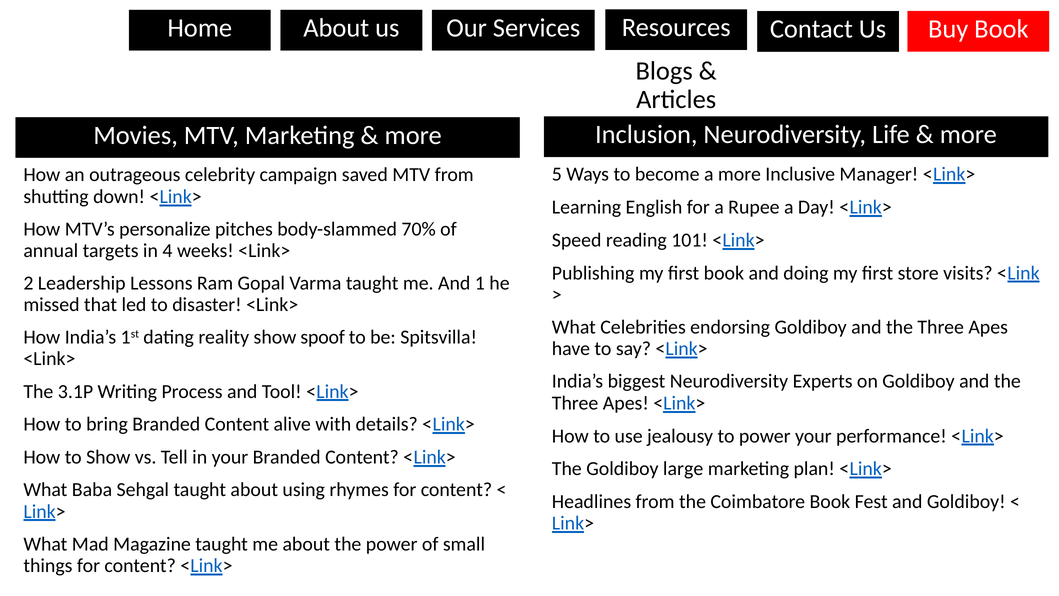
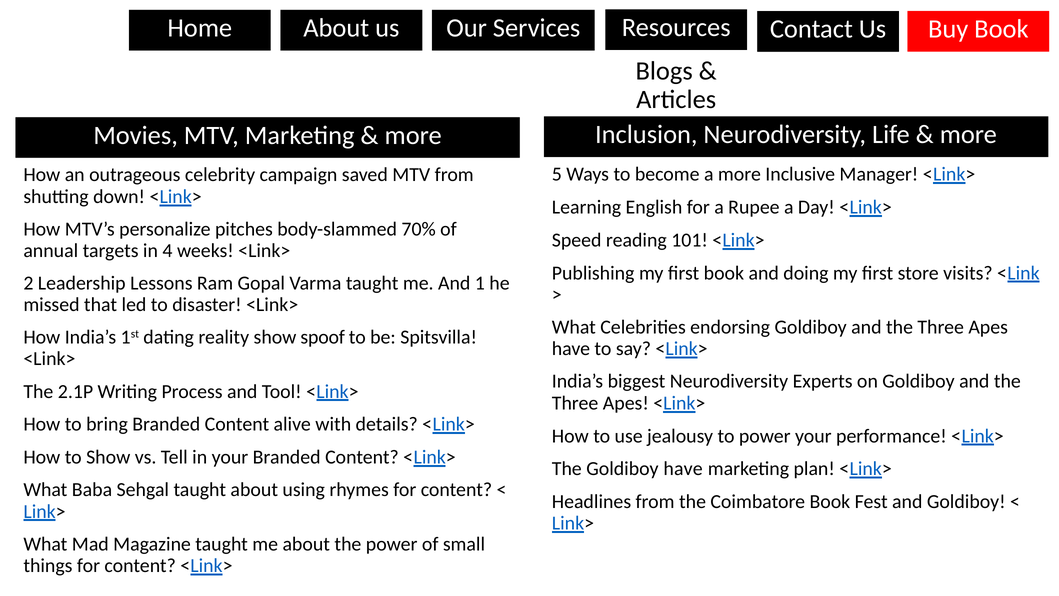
3.1P: 3.1P -> 2.1P (76, 391)
Goldiboy large: large -> have (683, 469)
